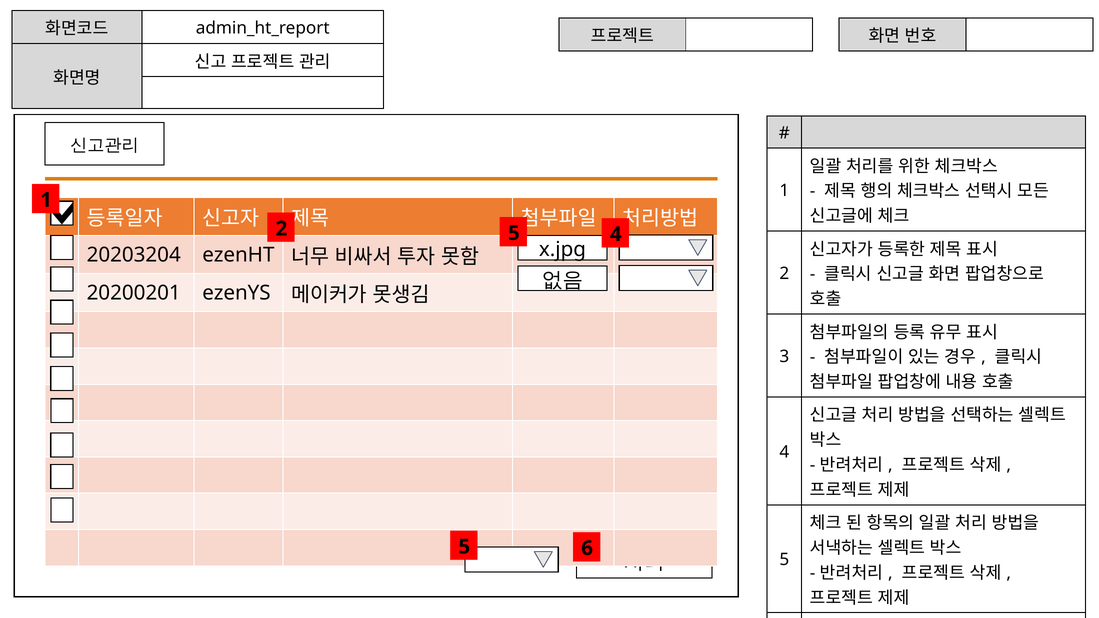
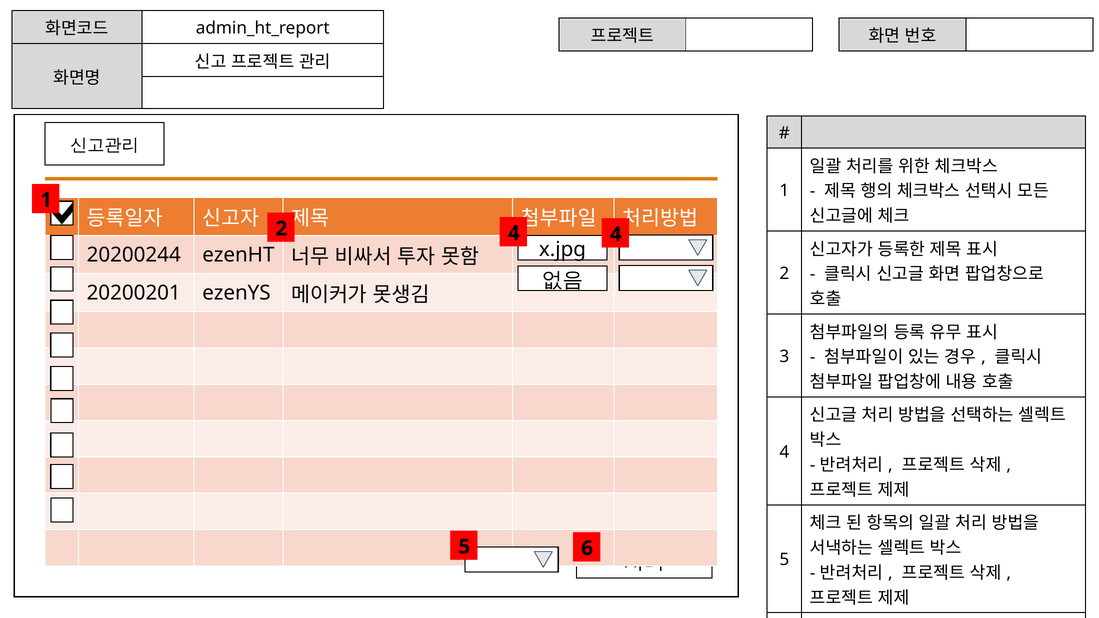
2 5: 5 -> 4 (514, 233)
20203204: 20203204 -> 20200244 (134, 255)
